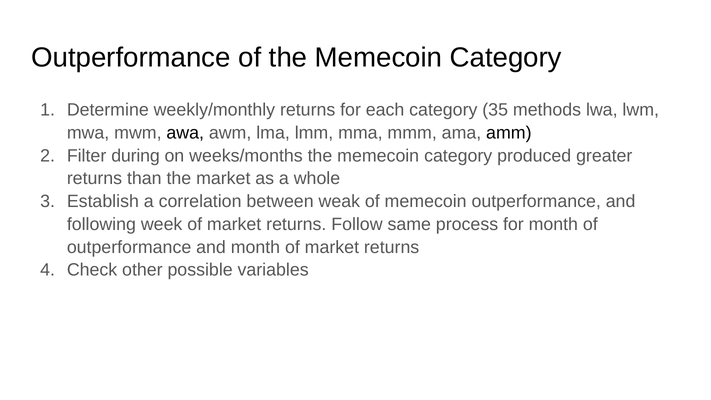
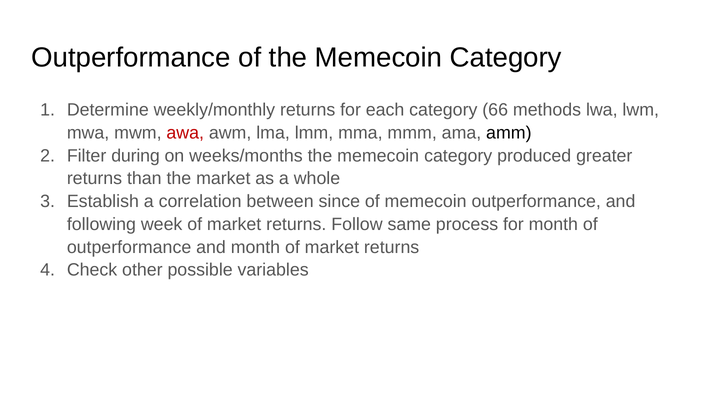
35: 35 -> 66 (495, 110)
awa colour: black -> red (185, 133)
weak: weak -> since (339, 201)
